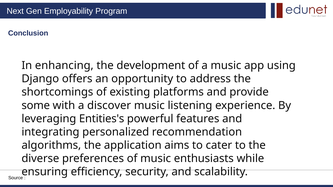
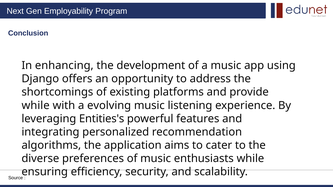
some: some -> while (36, 106)
discover: discover -> evolving (109, 106)
